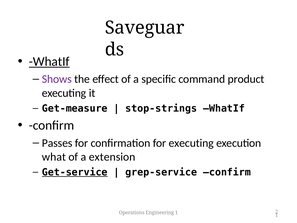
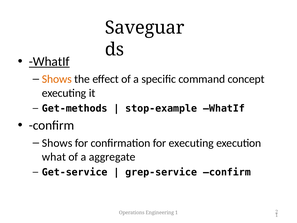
Shows colour: purple -> orange (57, 79)
product: product -> concept (246, 79)
Get-measure: Get-measure -> Get-methods (75, 108)
stop-strings: stop-strings -> stop-example (161, 108)
Passes: Passes -> Shows (57, 143)
extension: extension -> aggregate (112, 157)
Get-service underline: present -> none (75, 172)
